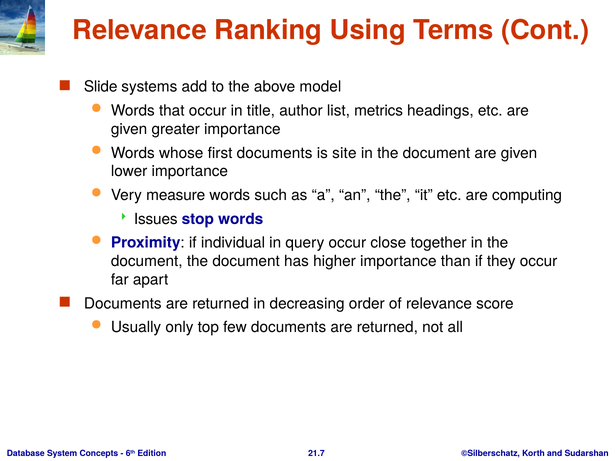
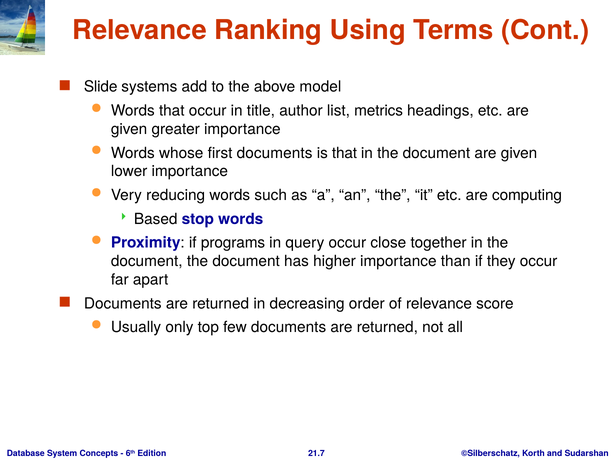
is site: site -> that (345, 153)
measure: measure -> reducing (176, 195)
Issues: Issues -> Based (156, 219)
individual: individual -> programs (233, 243)
